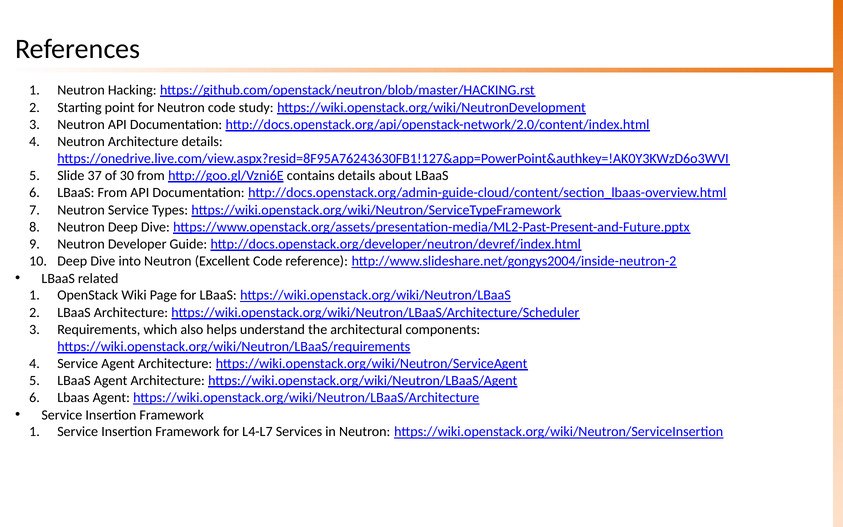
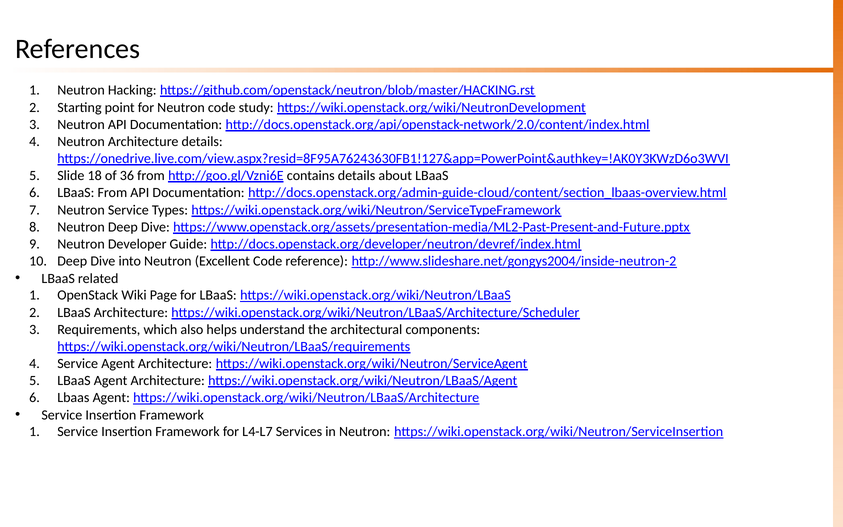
37: 37 -> 18 (95, 176)
30: 30 -> 36 (127, 176)
